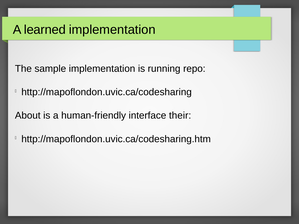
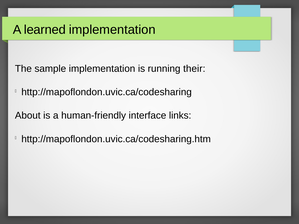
repo: repo -> their (194, 69)
their: their -> links (180, 116)
